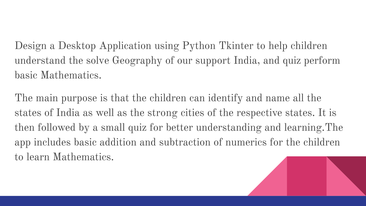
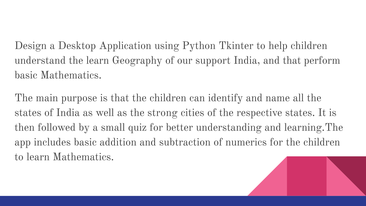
the solve: solve -> learn (98, 60)
and quiz: quiz -> that (292, 60)
